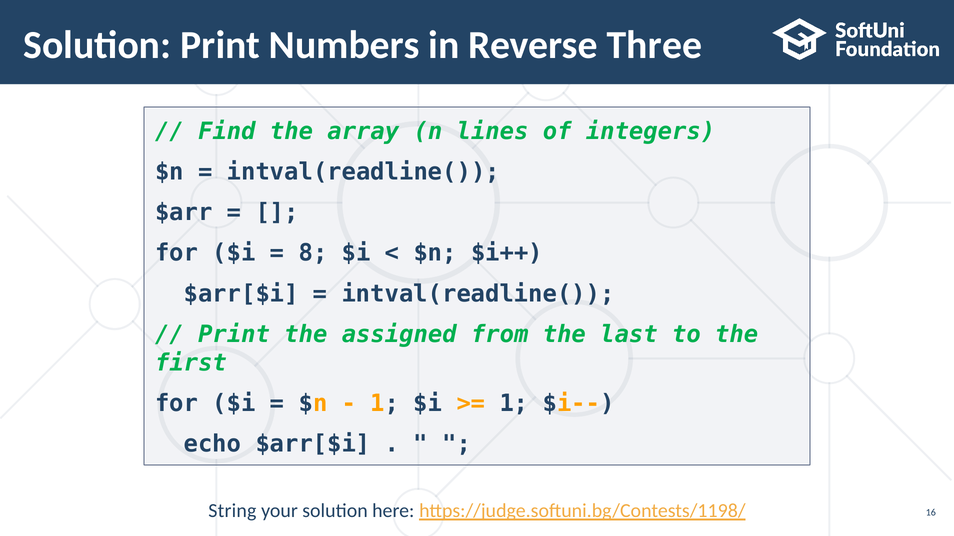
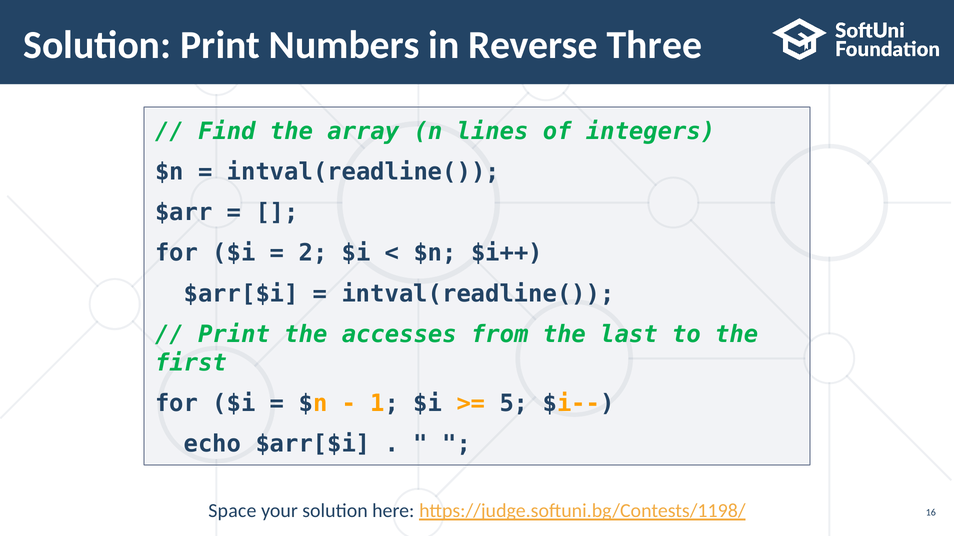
8: 8 -> 2 (313, 253)
assigned: assigned -> accesses (399, 335)
1: 1 -> 5 (514, 404)
String: String -> Space (232, 512)
